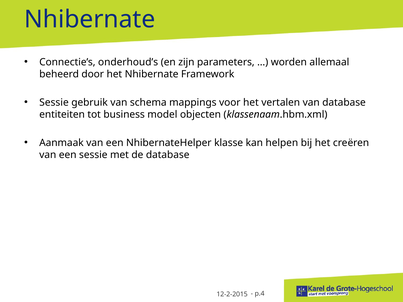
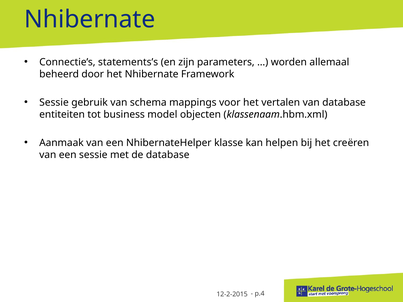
onderhoud’s: onderhoud’s -> statements’s (128, 62)
